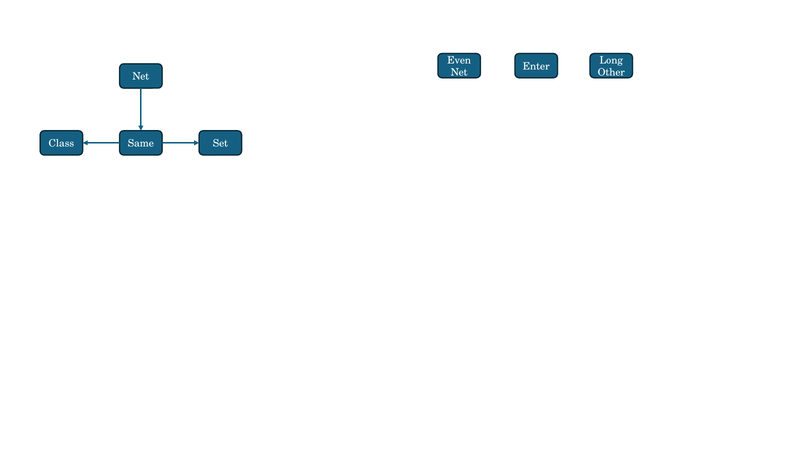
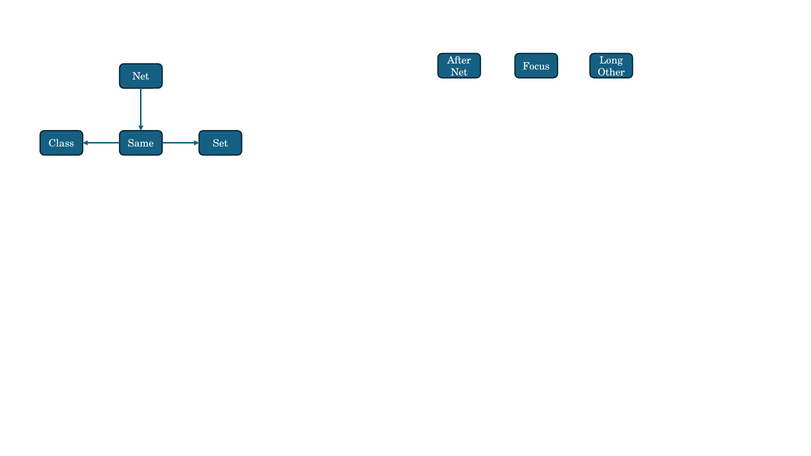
Even: Even -> After (459, 60)
Enter: Enter -> Focus (536, 66)
